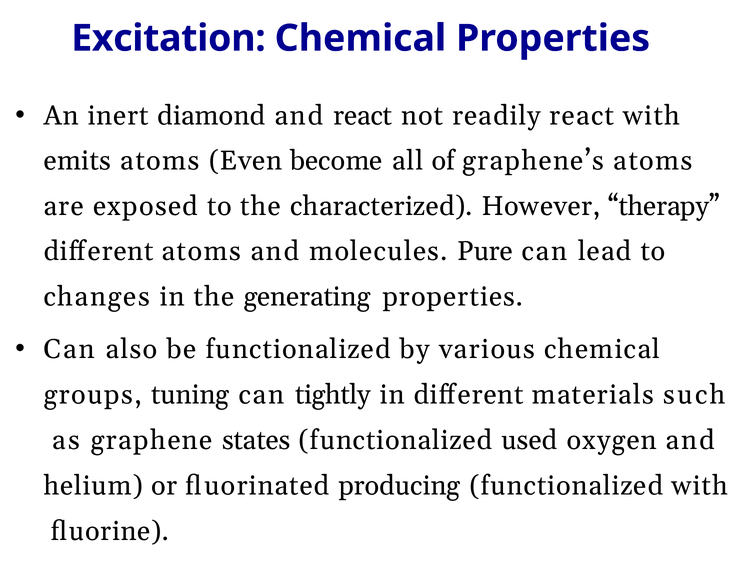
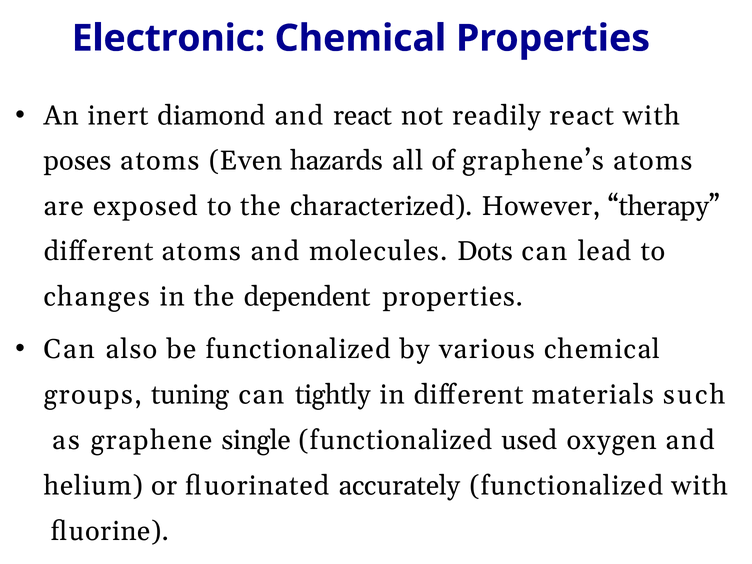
Excitation: Excitation -> Electronic (168, 38)
emits: emits -> poses (77, 161)
become: become -> hazards (336, 161)
Pure: Pure -> Dots (485, 251)
generating: generating -> dependent (307, 297)
states: states -> single (256, 440)
producing: producing -> accurately (399, 486)
